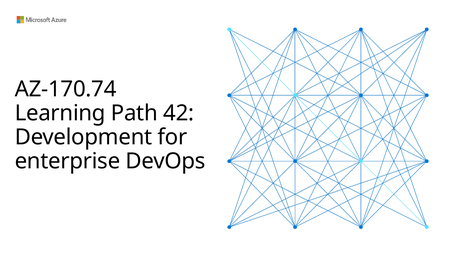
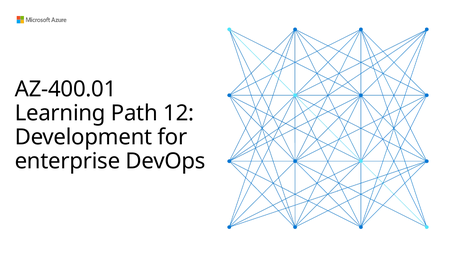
AZ-170.74: AZ-170.74 -> AZ-400.01 (66, 89)
42: 42 -> 12 (179, 113)
